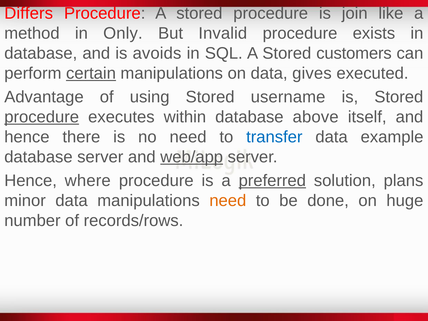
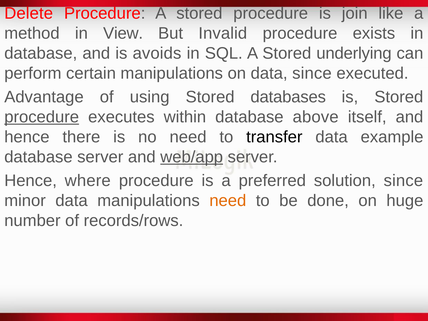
Differs: Differs -> Delete (29, 13)
Only: Only -> View (123, 33)
customers: customers -> underlying (354, 53)
certain underline: present -> none (91, 73)
data gives: gives -> since (312, 73)
username: username -> databases (288, 97)
transfer colour: blue -> black (274, 137)
preferred underline: present -> none (272, 181)
solution plans: plans -> since (403, 181)
